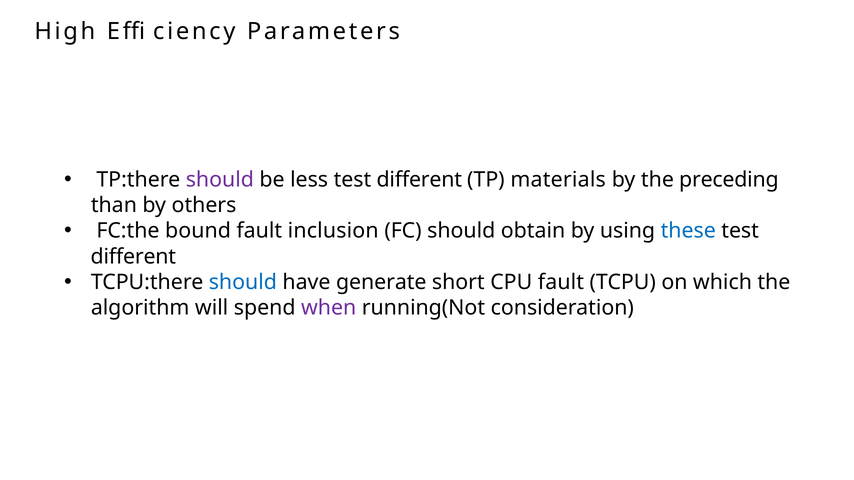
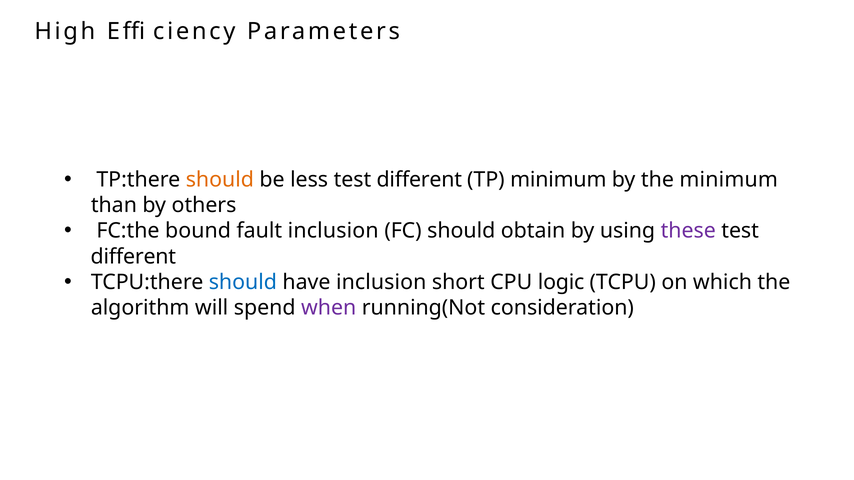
should colour: purple -> orange (220, 180)
TP materials: materials -> minimum (558, 180)
the preceding: preceding -> minimum (729, 180)
these colour: blue -> purple (688, 231)
have generate: generate -> inclusion (381, 282)
CPU fault: fault -> logic (561, 282)
